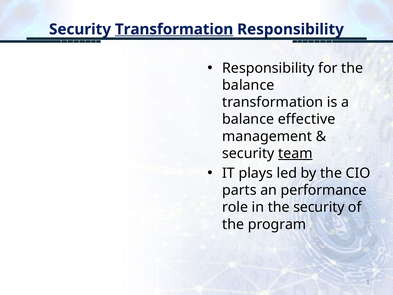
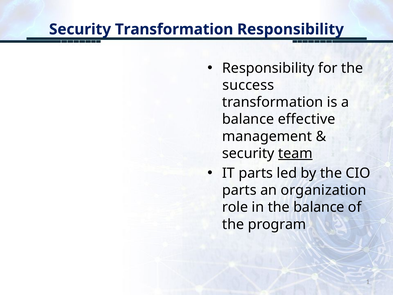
Transformation underline: present -> none (174, 29)
balance: balance -> success (248, 85)
IT plays: plays -> parts (256, 173)
performance: performance -> organization (324, 190)
the security: security -> balance (319, 207)
